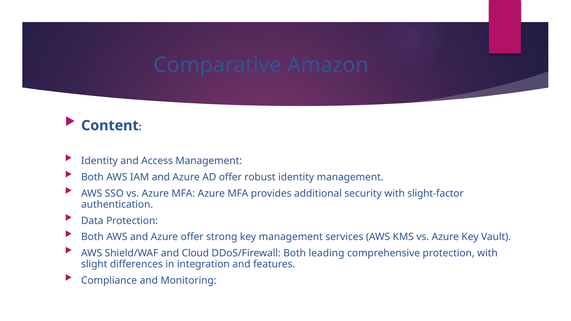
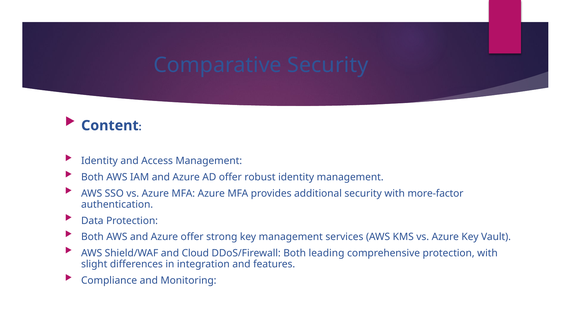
Comparative Amazon: Amazon -> Security (328, 65)
slight-factor: slight-factor -> more-factor (435, 194)
